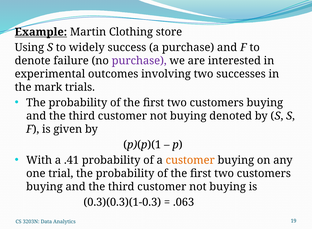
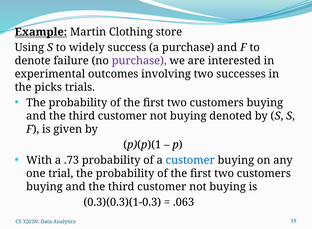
mark: mark -> picks (48, 87)
.41: .41 -> .73 (71, 160)
customer colour: orange -> blue (190, 160)
